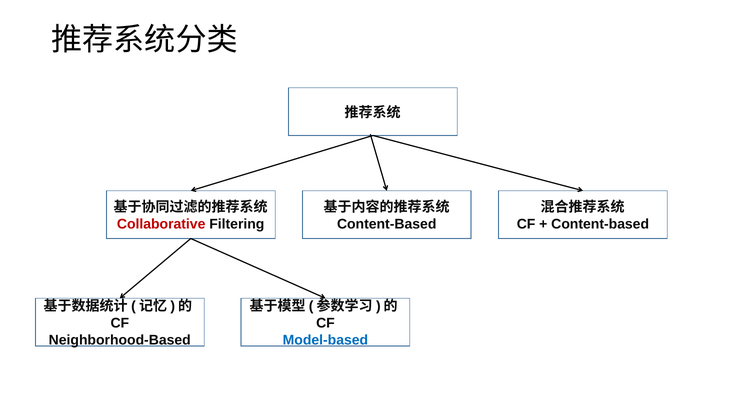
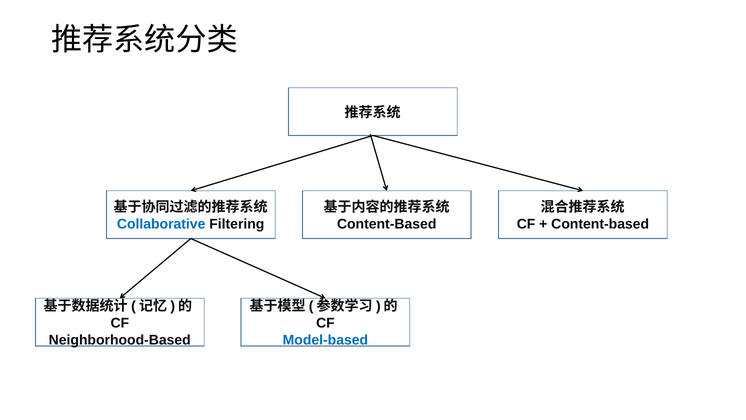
Collaborative colour: red -> blue (161, 224)
